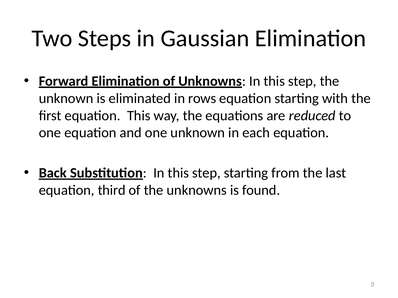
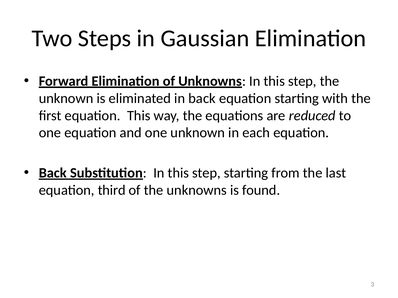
in rows: rows -> back (202, 99)
